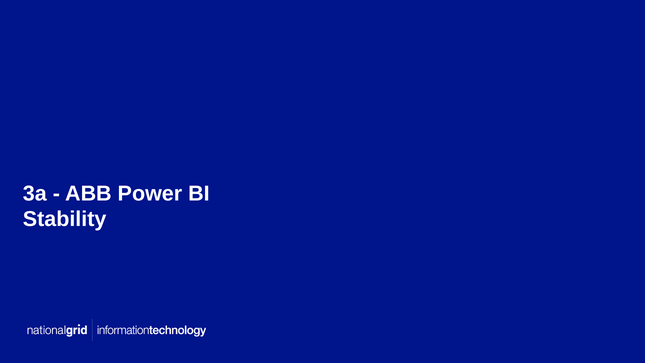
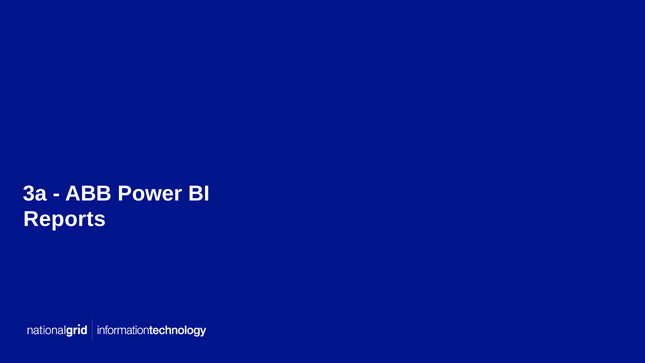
Stability: Stability -> Reports (65, 219)
